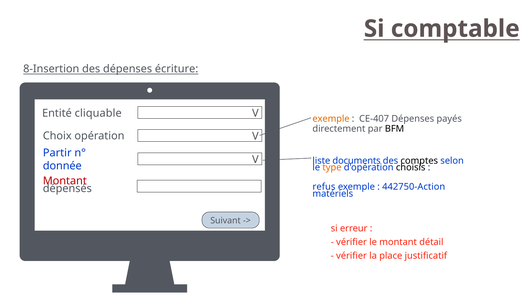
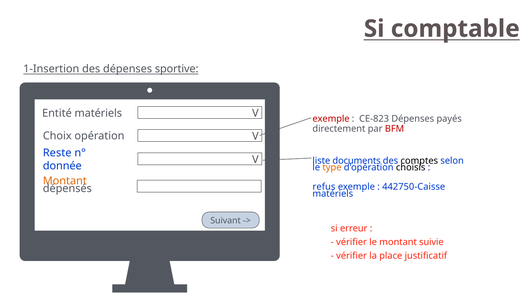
8-Insertion: 8-Insertion -> 1-Insertion (51, 69)
écriture: écriture -> sportive (177, 69)
Entité cliquable: cliquable -> matériels (98, 113)
exemple colour: orange -> red (331, 119)
CE-407: CE-407 -> CE-823 (374, 119)
BFM colour: black -> red (395, 129)
Partir: Partir -> Reste (57, 153)
Montant colour: red -> orange (65, 181)
442750-Action: 442750-Action -> 442750-Caisse (414, 187)
détail: détail -> suivie (431, 242)
